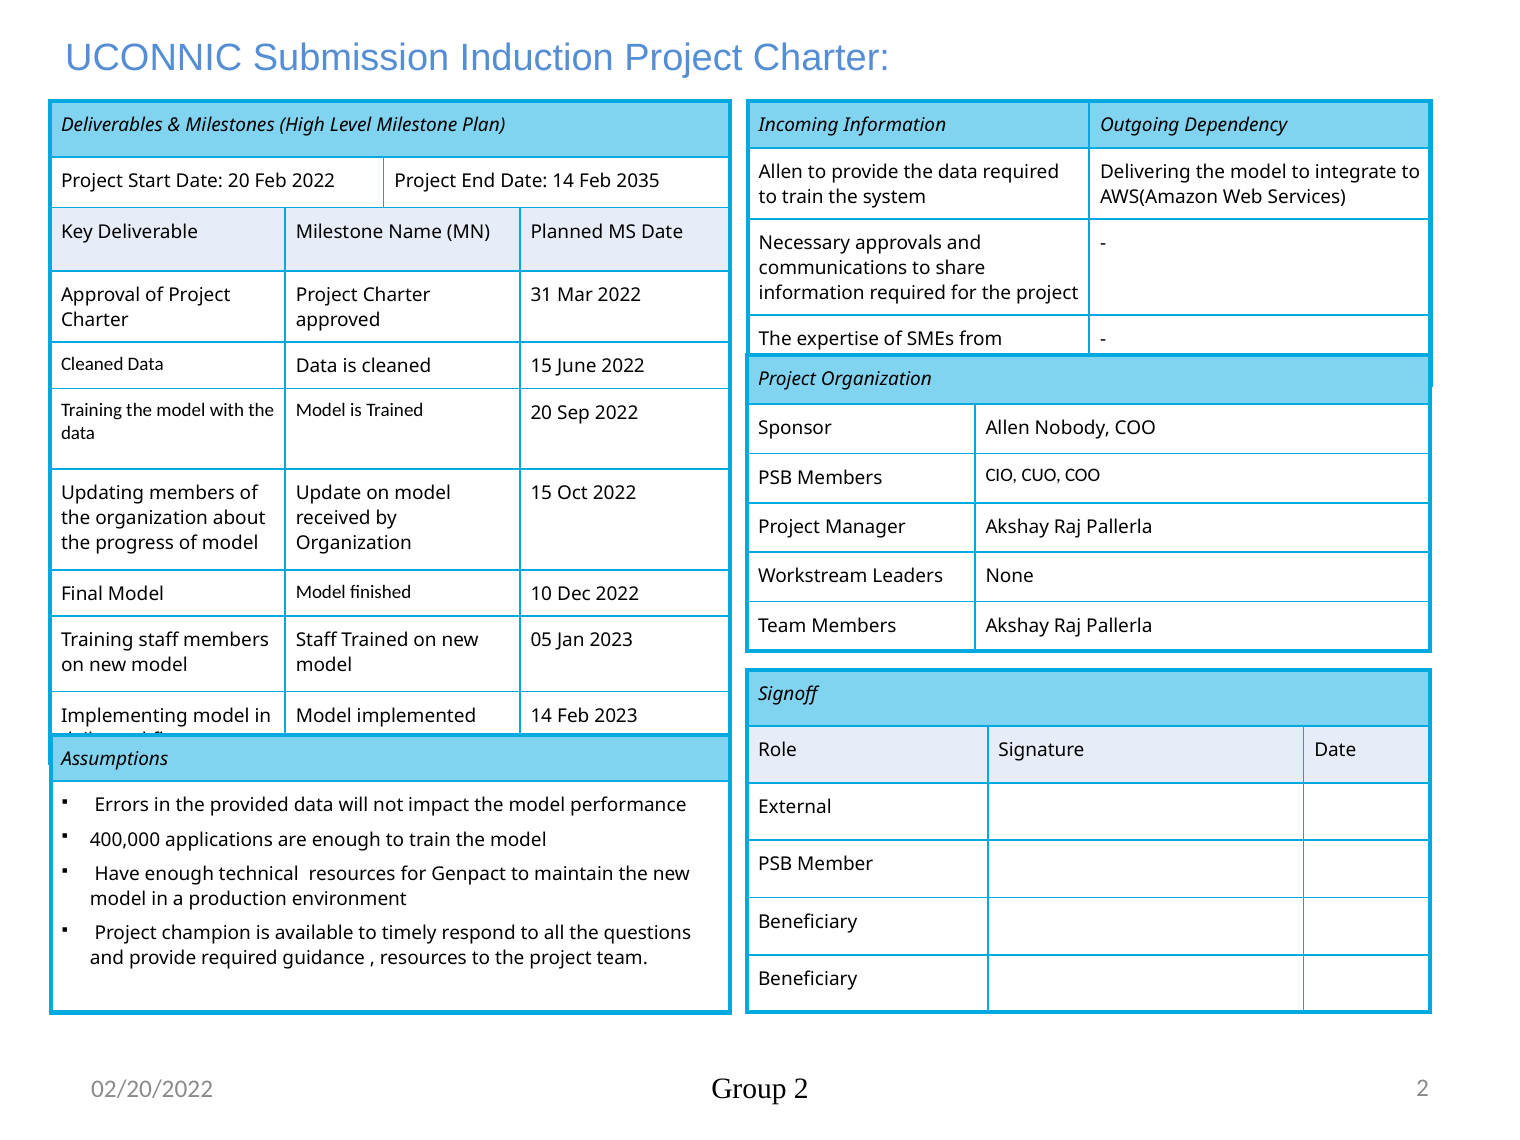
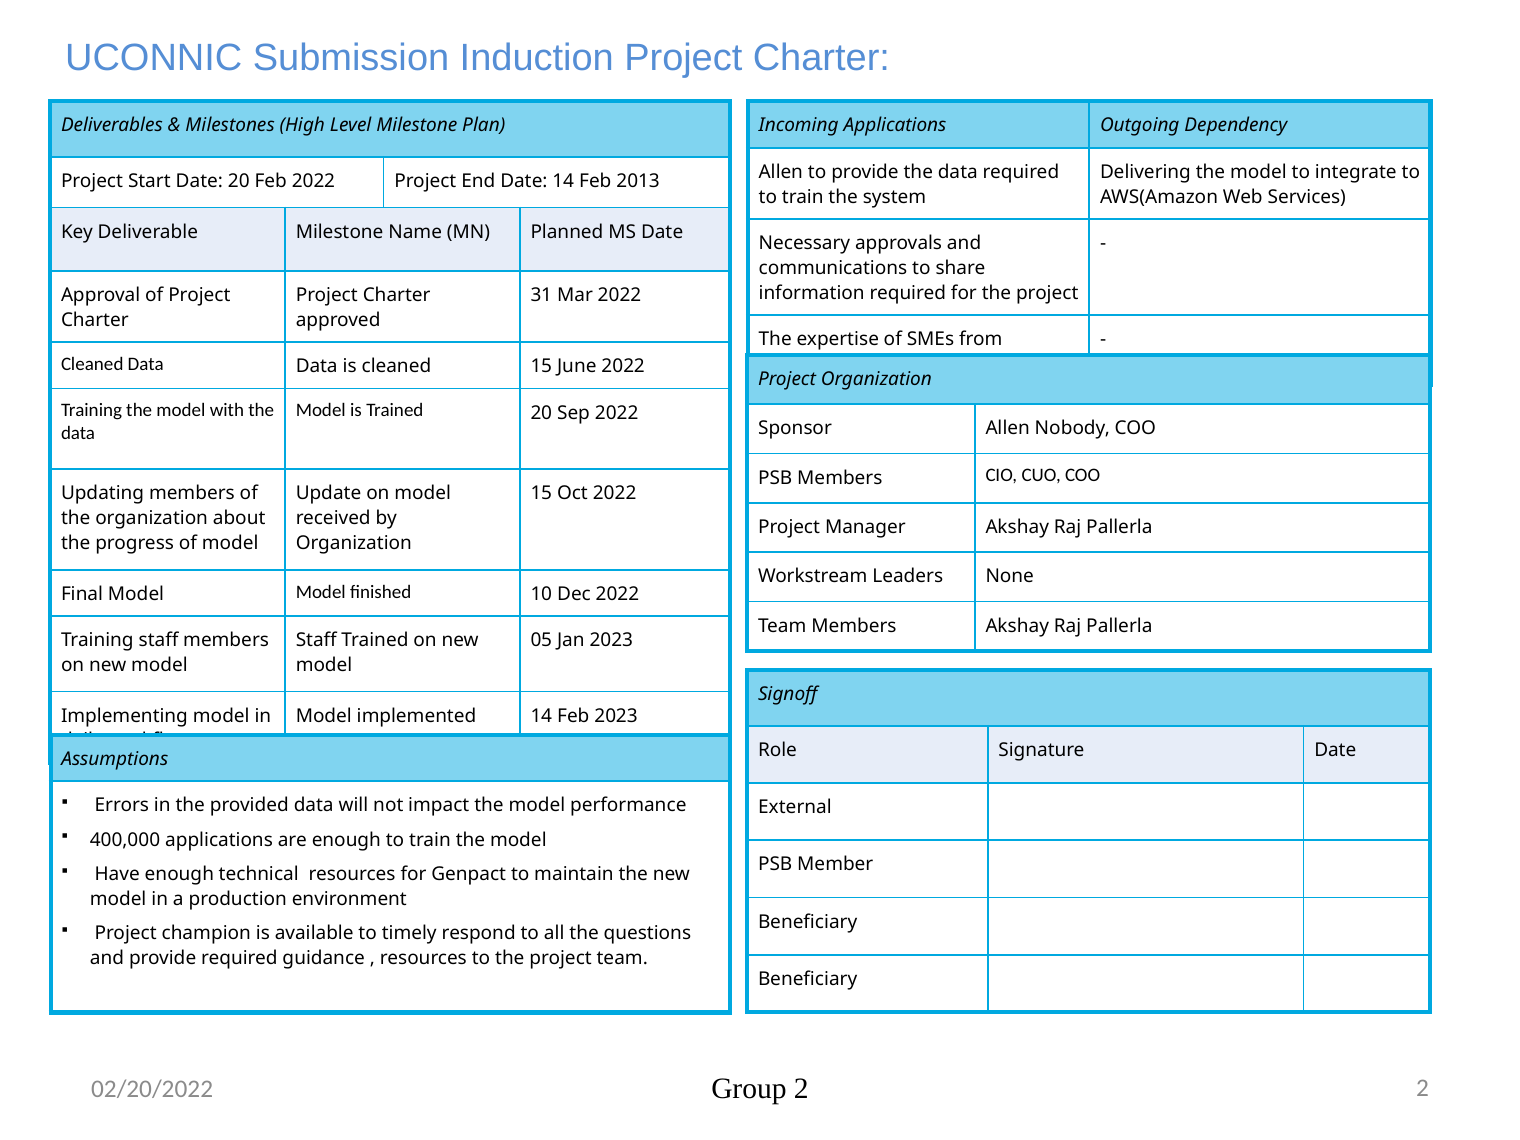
Incoming Information: Information -> Applications (895, 126)
2035: 2035 -> 2013 (638, 181)
